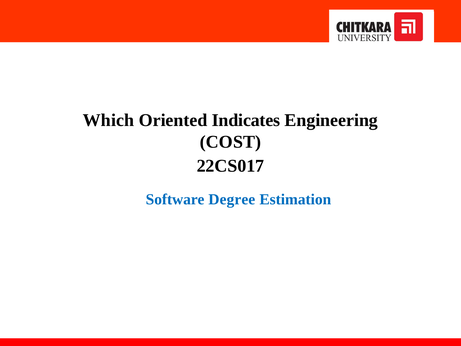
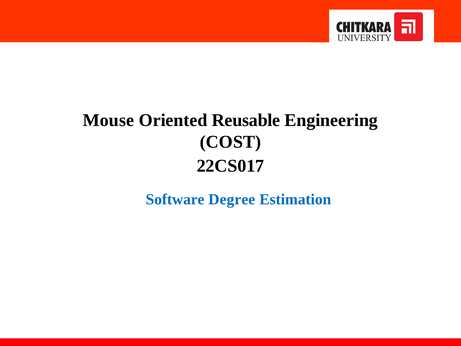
Which: Which -> Mouse (108, 120)
Indicates: Indicates -> Reusable (246, 120)
